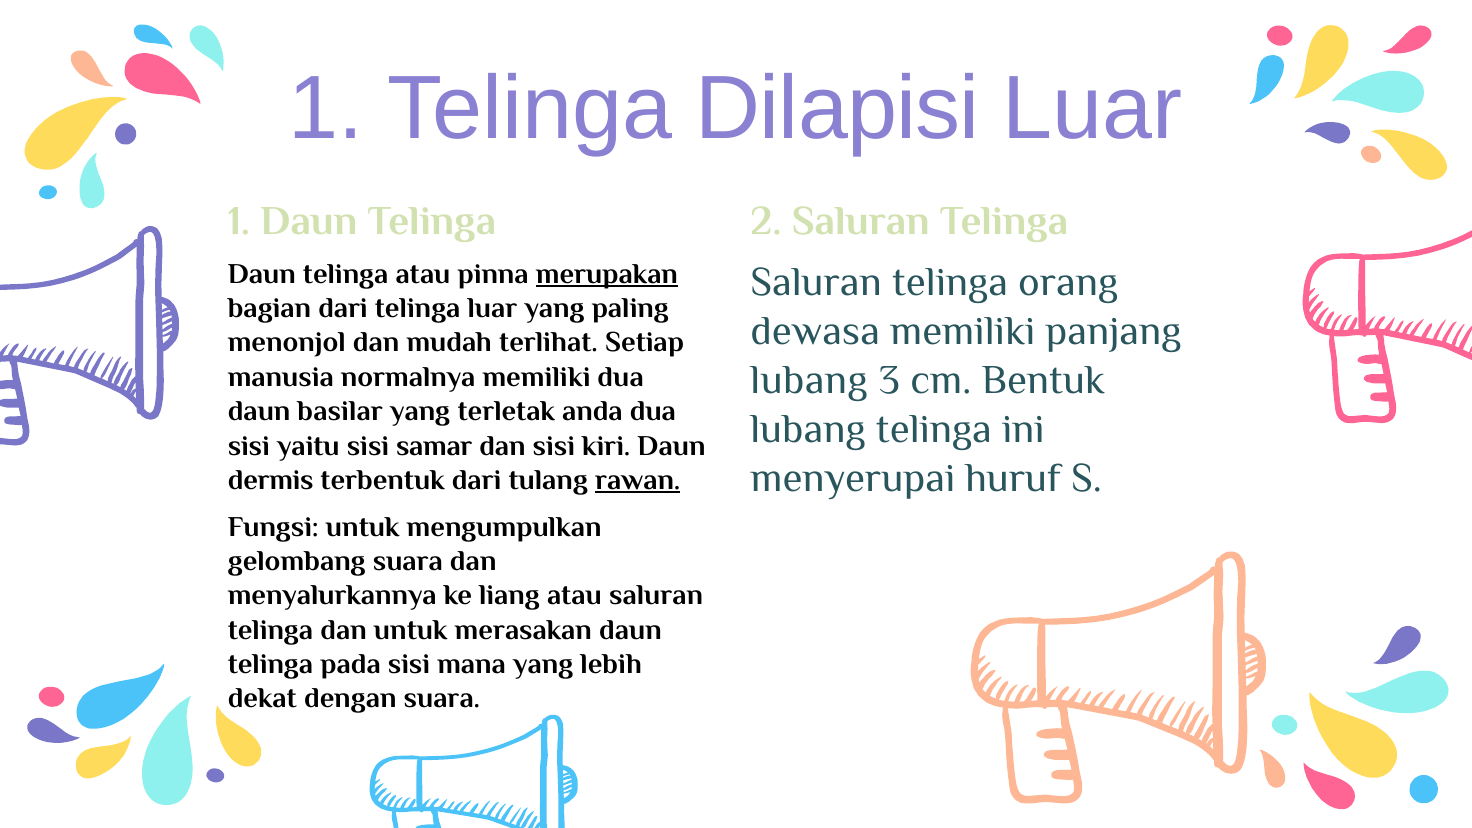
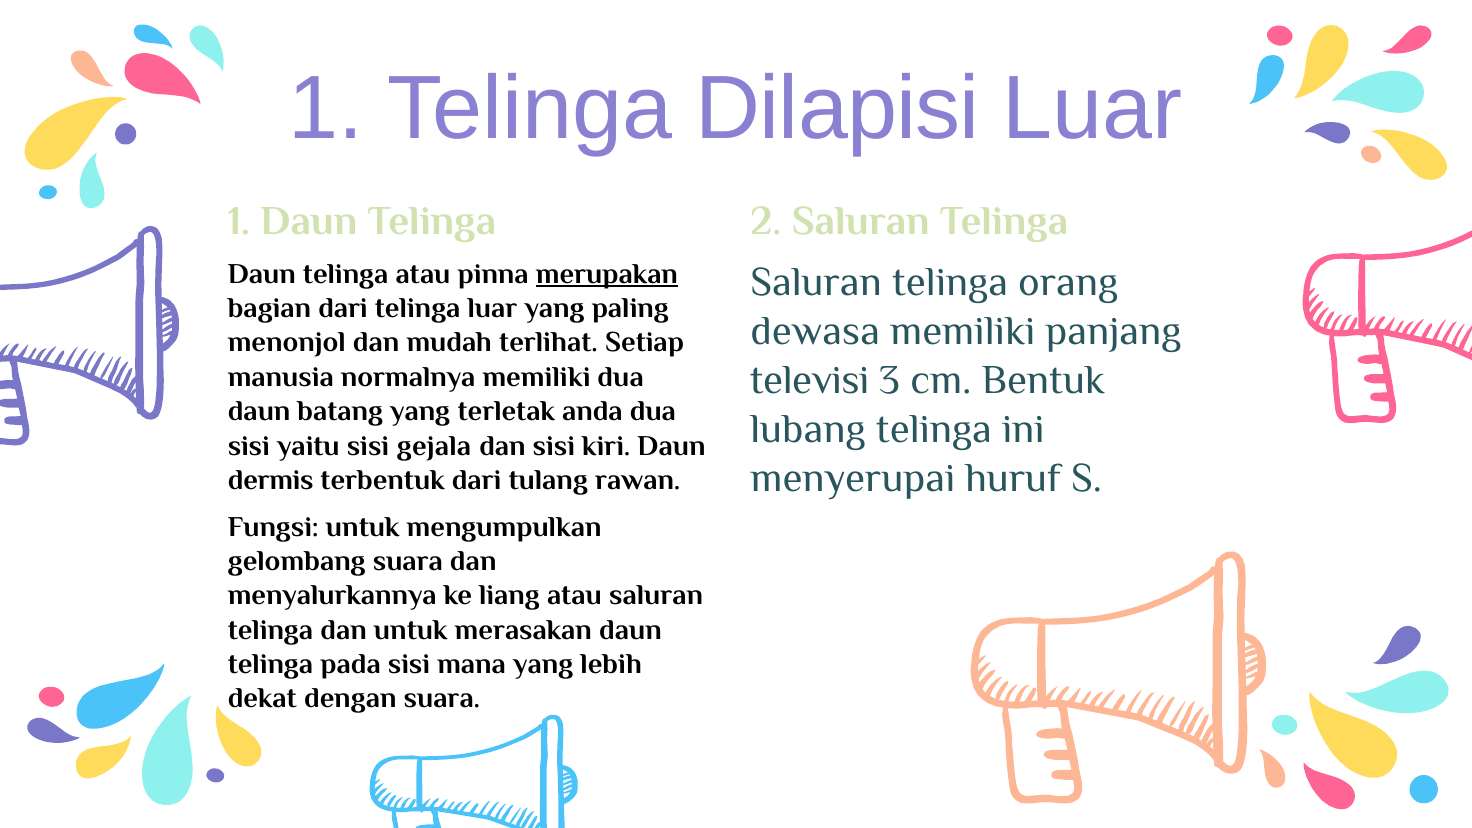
lubang: lubang -> televisi (810, 380)
basilar: basilar -> batang (340, 411)
samar: samar -> gejala (434, 446)
rawan underline: present -> none (638, 480)
